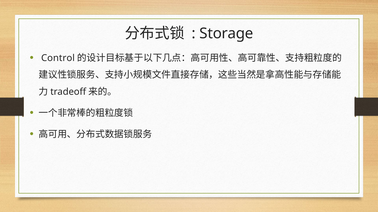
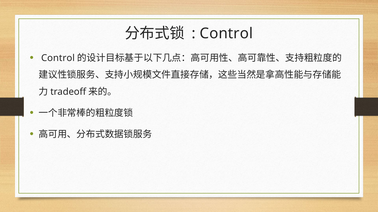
Storage: Storage -> Control (226, 33)
